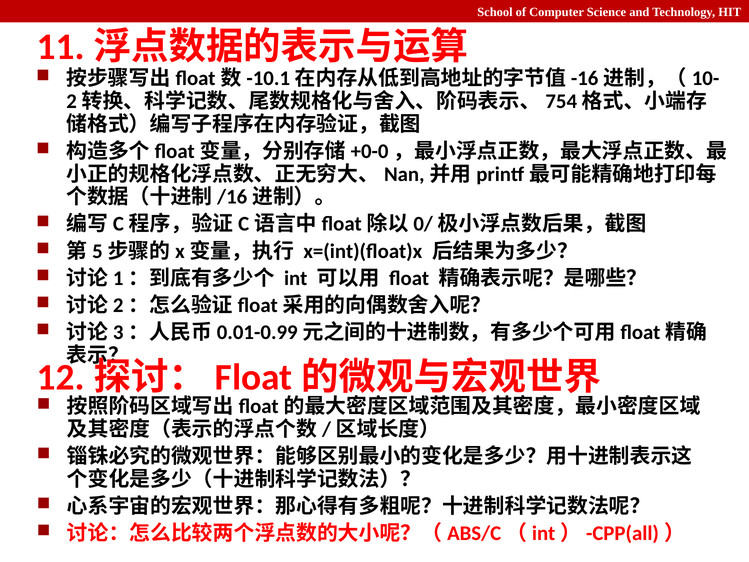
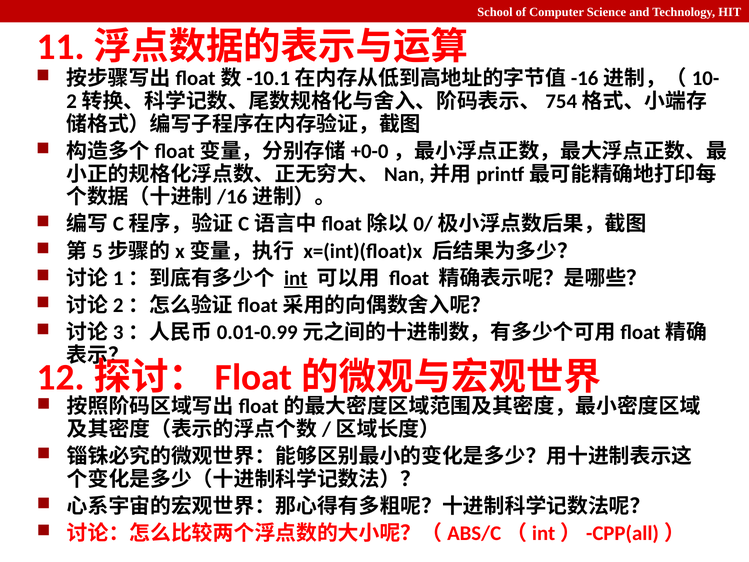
int underline: none -> present (296, 278)
